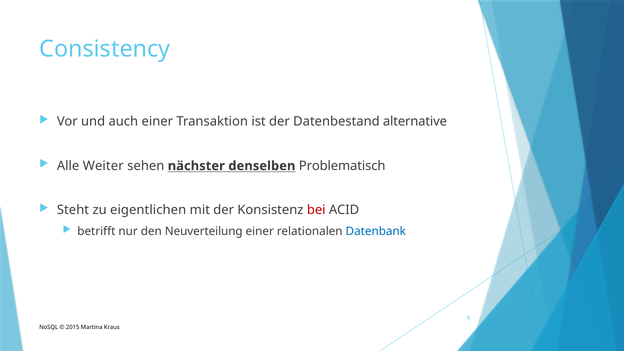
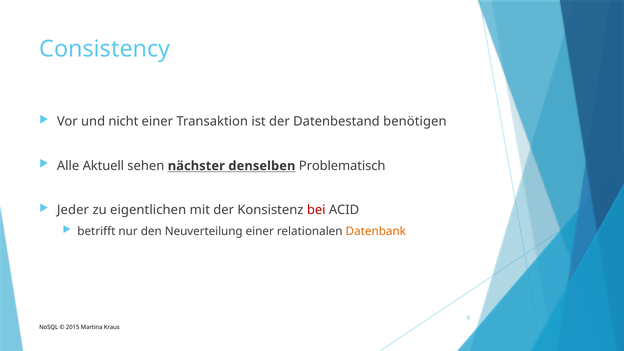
auch: auch -> nicht (123, 122)
alternative: alternative -> benötigen (415, 122)
Weiter: Weiter -> Aktuell (103, 166)
Steht: Steht -> Jeder (73, 210)
Datenbank colour: blue -> orange (376, 231)
